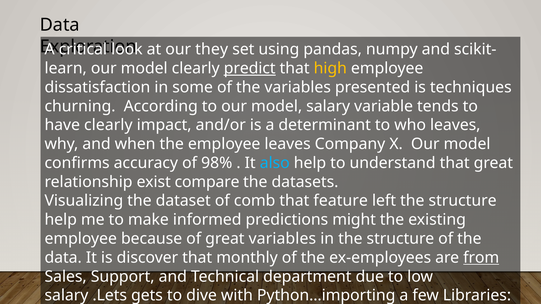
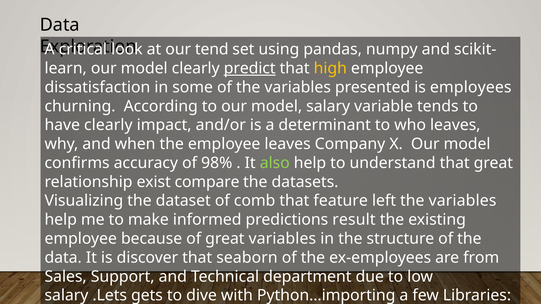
they: they -> tend (212, 49)
techniques: techniques -> employees (471, 87)
also colour: light blue -> light green (275, 163)
left the structure: structure -> variables (463, 201)
might: might -> result (354, 220)
monthly: monthly -> seaborn (247, 258)
from underline: present -> none (481, 258)
